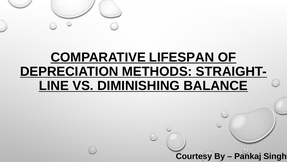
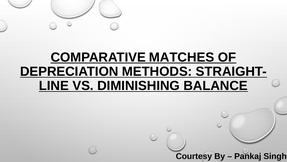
LIFESPAN: LIFESPAN -> MATCHES (182, 57)
